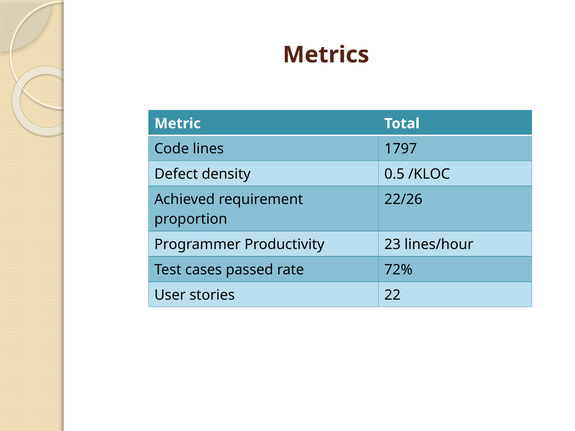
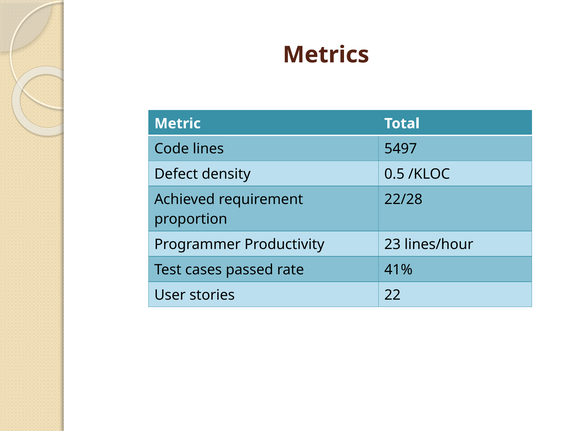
1797: 1797 -> 5497 (401, 149)
22/26: 22/26 -> 22/28 (403, 200)
72%: 72% -> 41% (398, 270)
